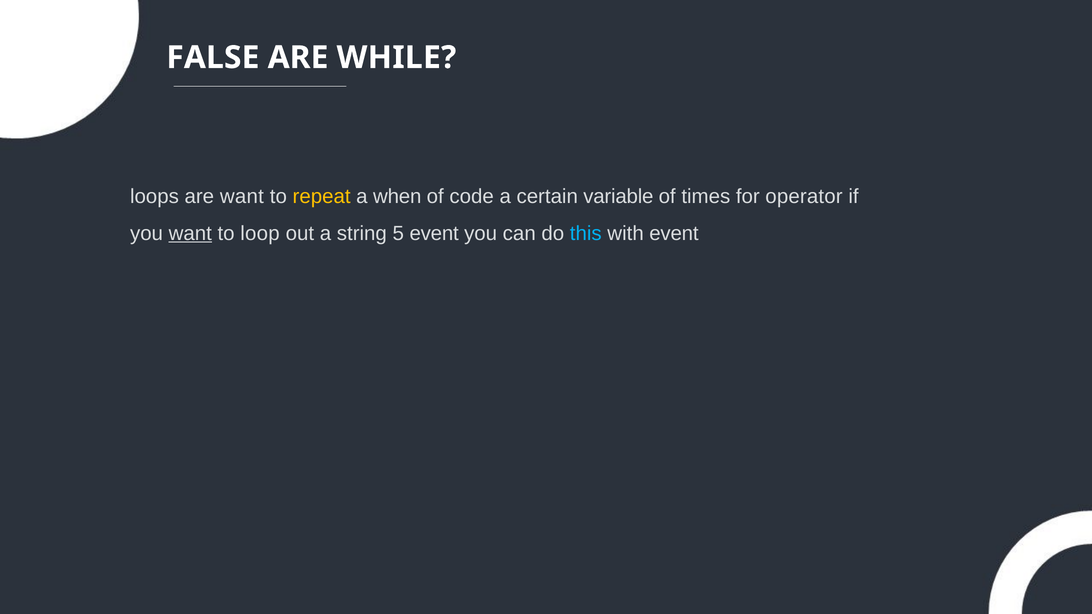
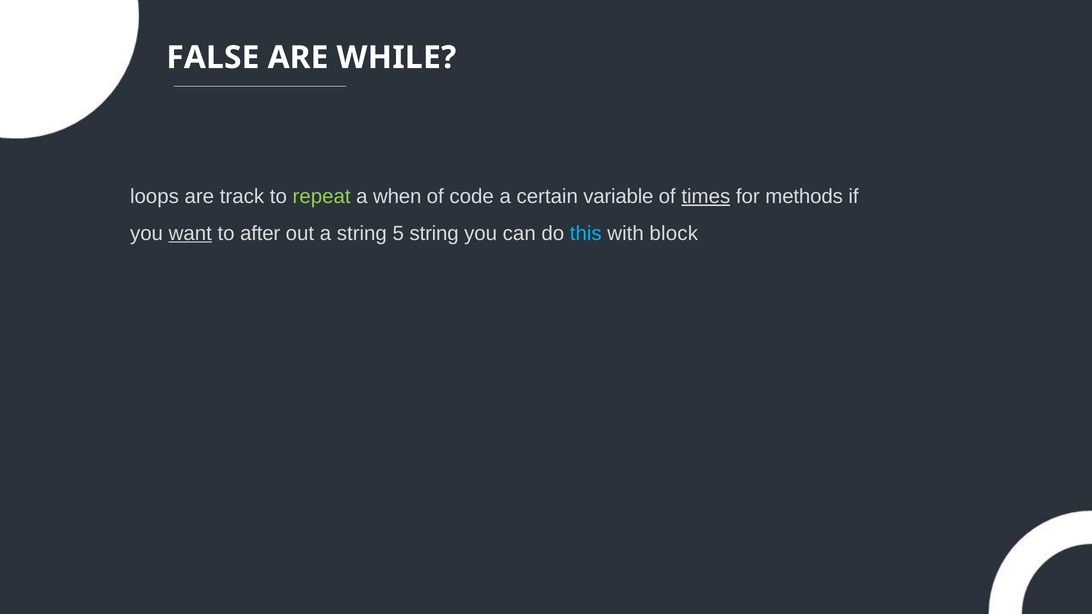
are want: want -> track (242, 197)
repeat colour: yellow -> light green (322, 197)
times underline: none -> present (706, 197)
operator: operator -> methods (804, 197)
loop: loop -> after (260, 233)
5 event: event -> string (434, 233)
with event: event -> block (674, 233)
